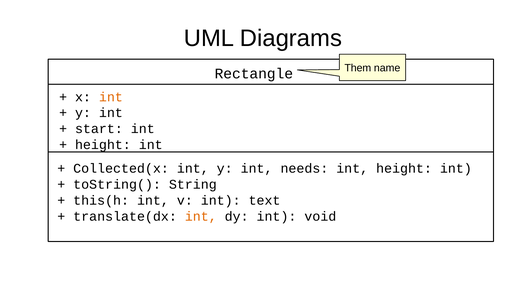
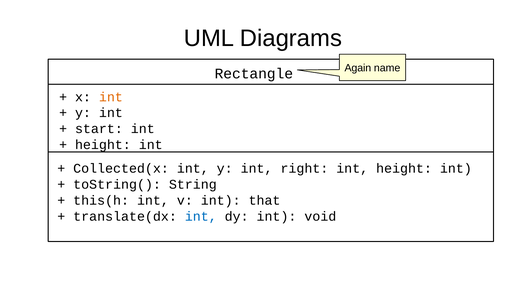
Them: Them -> Again (358, 68)
needs: needs -> right (304, 168)
text: text -> that (265, 200)
int colour: orange -> blue (201, 216)
